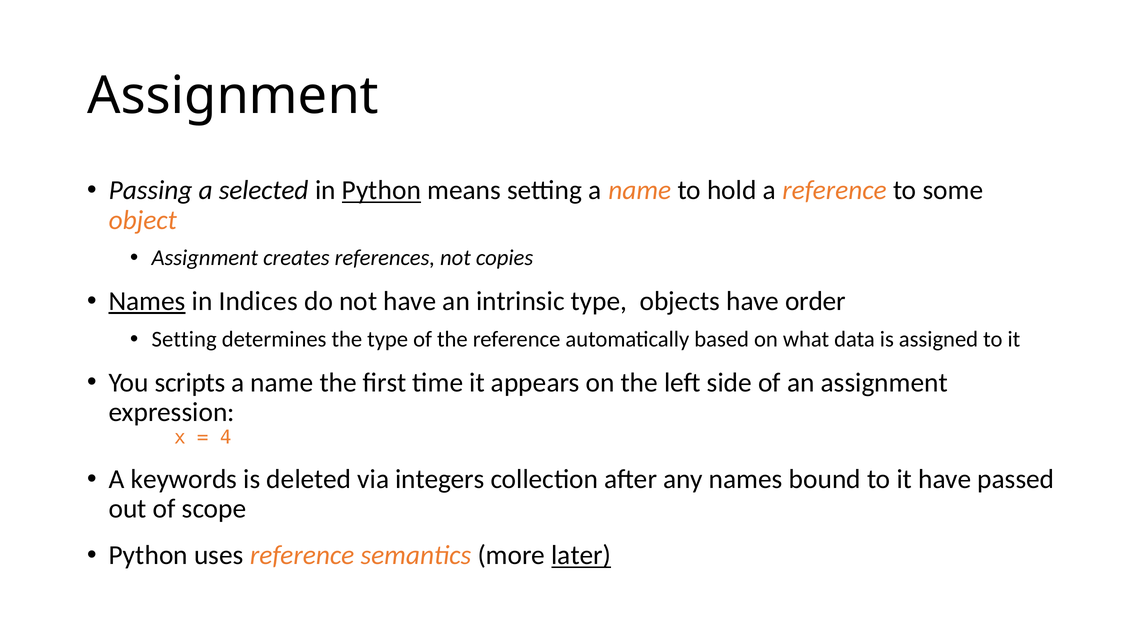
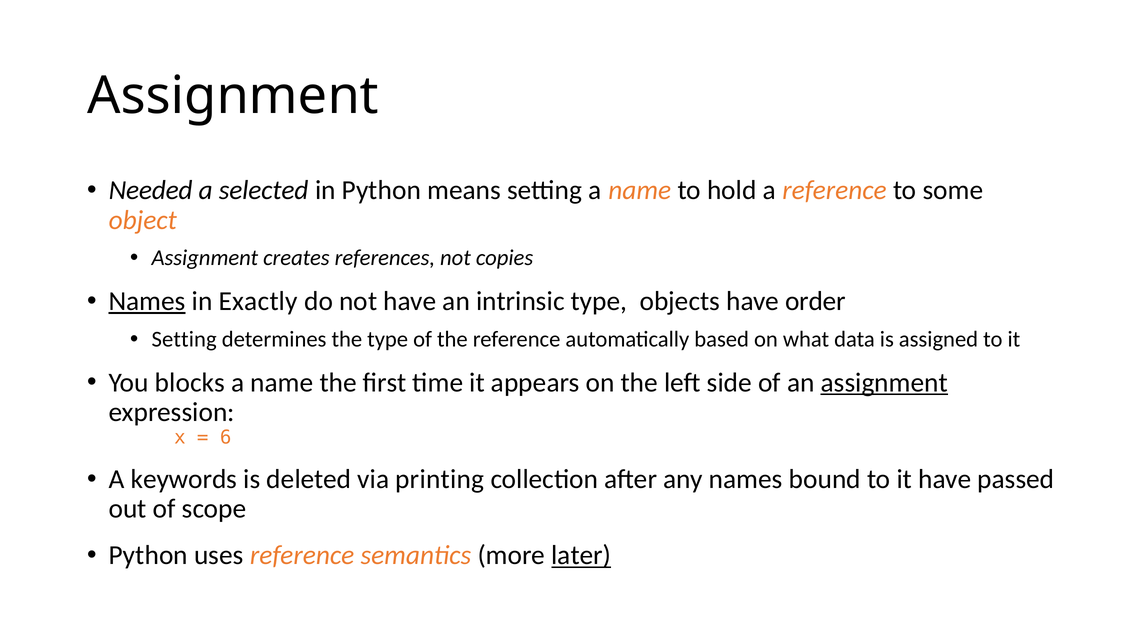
Passing: Passing -> Needed (151, 190)
Python underline: present -> none (381, 190)
Indices: Indices -> Exactly (258, 301)
scripts: scripts -> blocks (190, 382)
assignment underline: none -> present (884, 382)
4: 4 -> 6 (226, 437)
integers: integers -> printing (440, 479)
